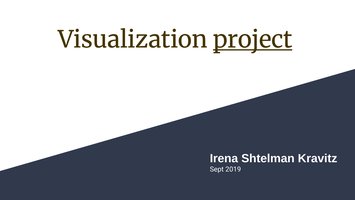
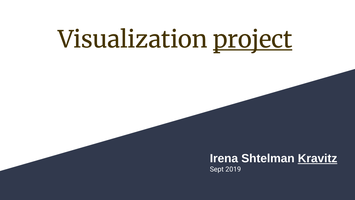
Kravitz underline: none -> present (318, 158)
